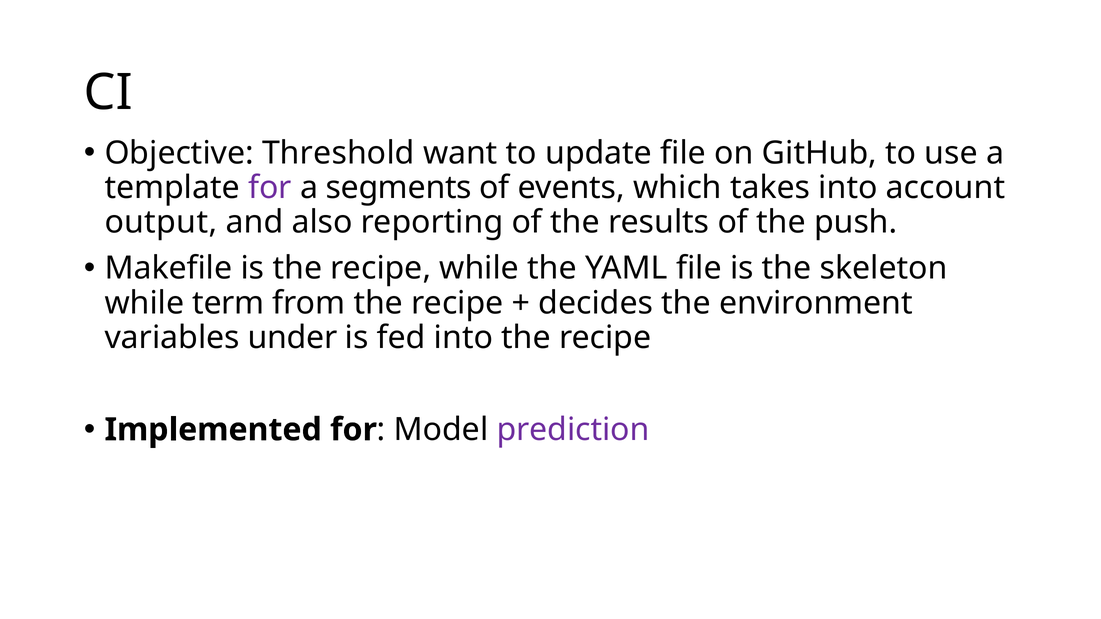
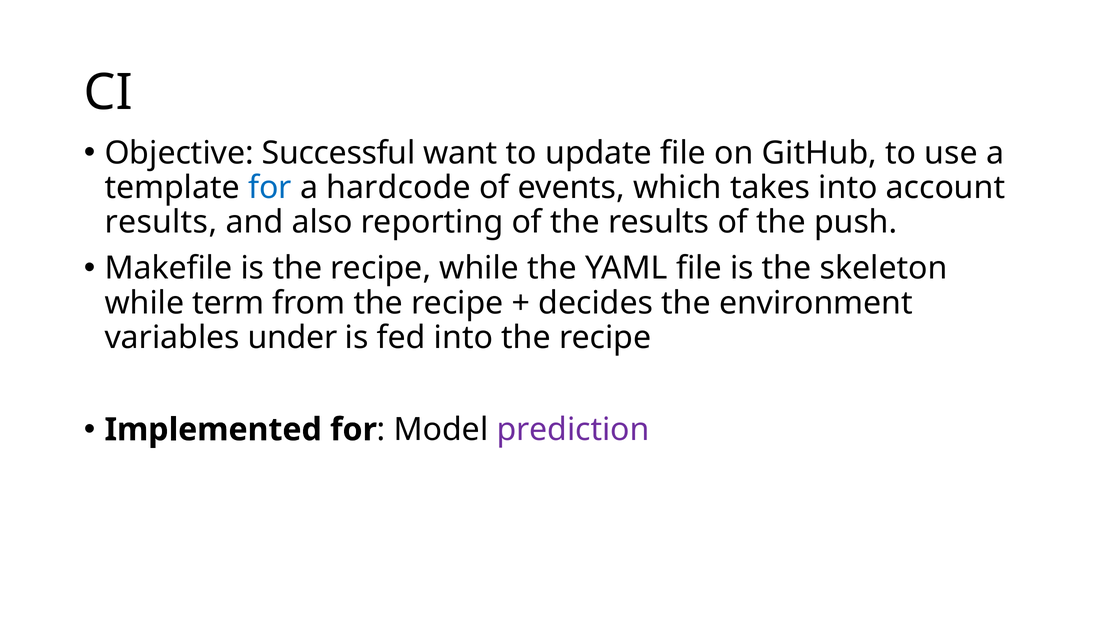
Threshold: Threshold -> Successful (339, 153)
for colour: purple -> blue (270, 188)
segments: segments -> hardcode (398, 188)
output: output -> results (161, 222)
